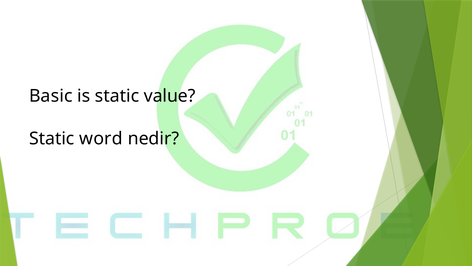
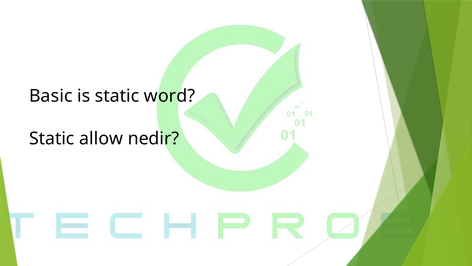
value: value -> word (170, 96)
word: word -> allow (101, 138)
